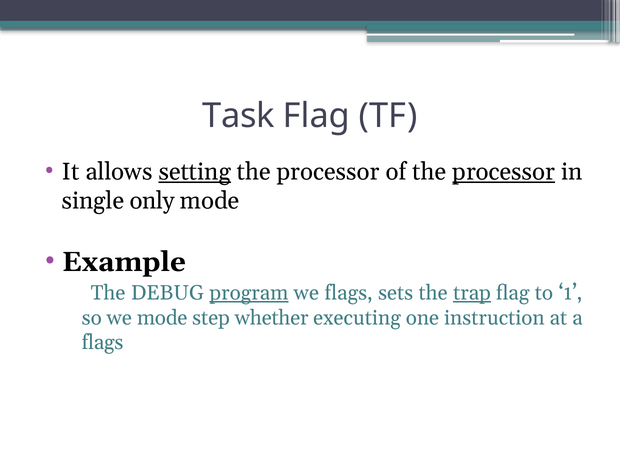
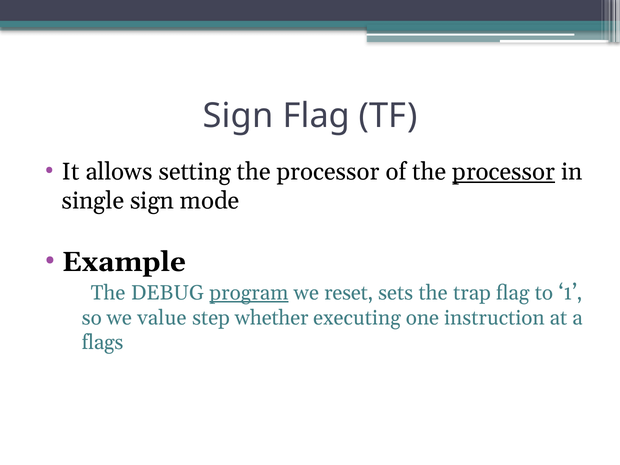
Task: Task -> Sign (238, 116)
setting underline: present -> none (195, 172)
single only: only -> sign (152, 201)
we flags: flags -> reset (349, 293)
trap underline: present -> none (472, 293)
we mode: mode -> value (162, 318)
